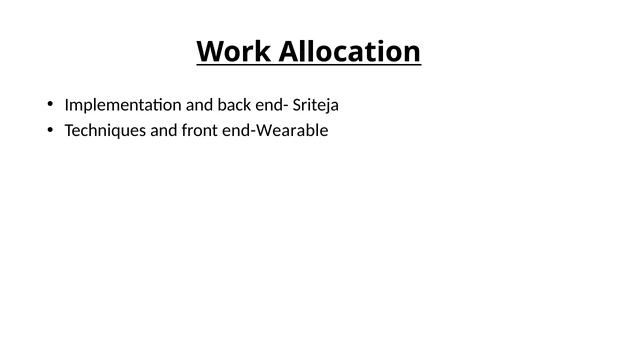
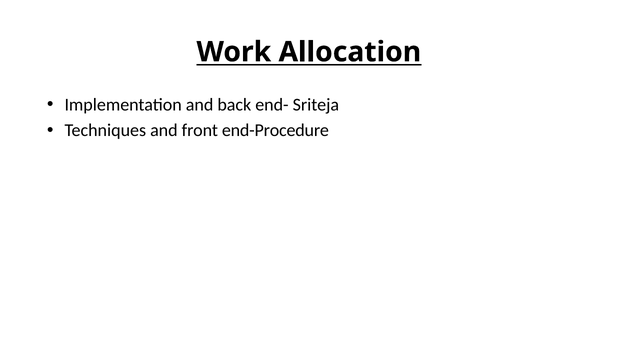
end-Wearable: end-Wearable -> end-Procedure (275, 130)
